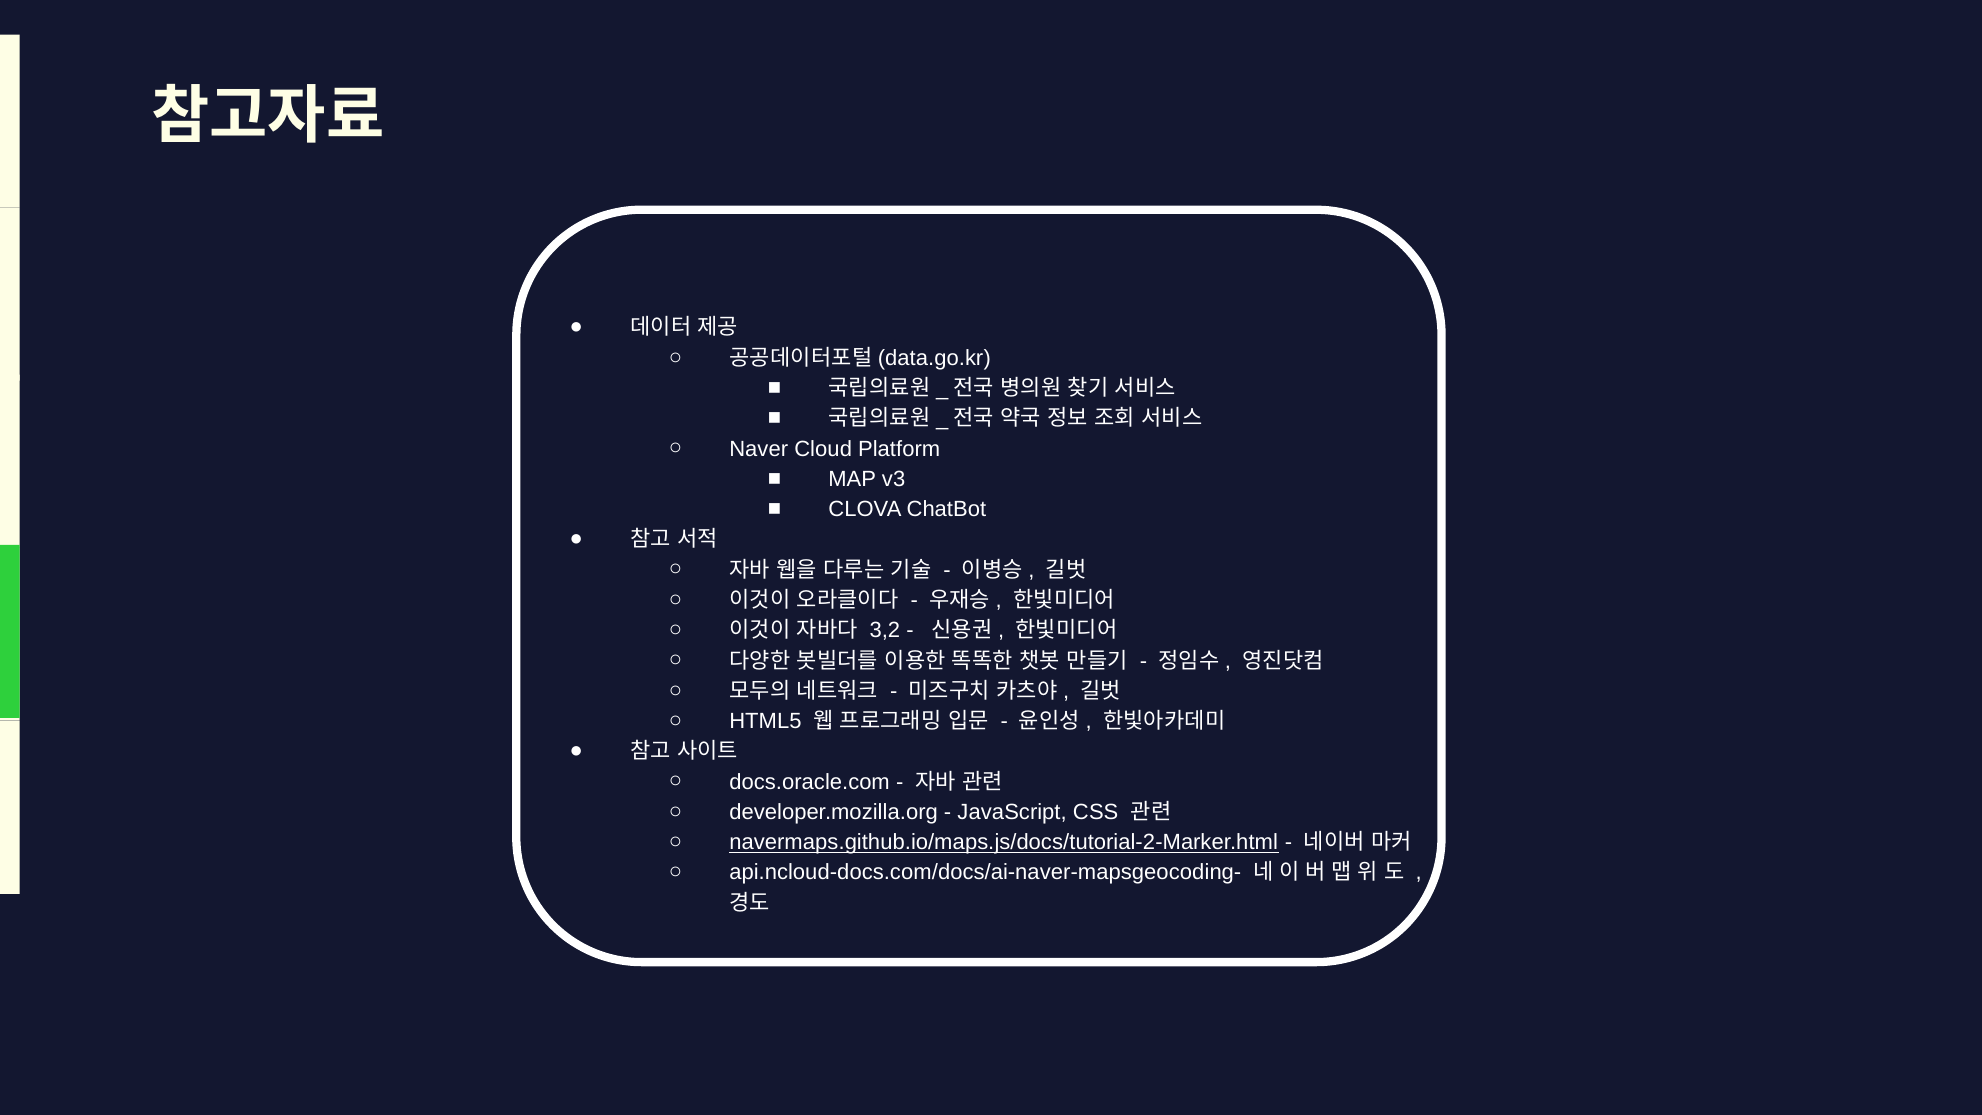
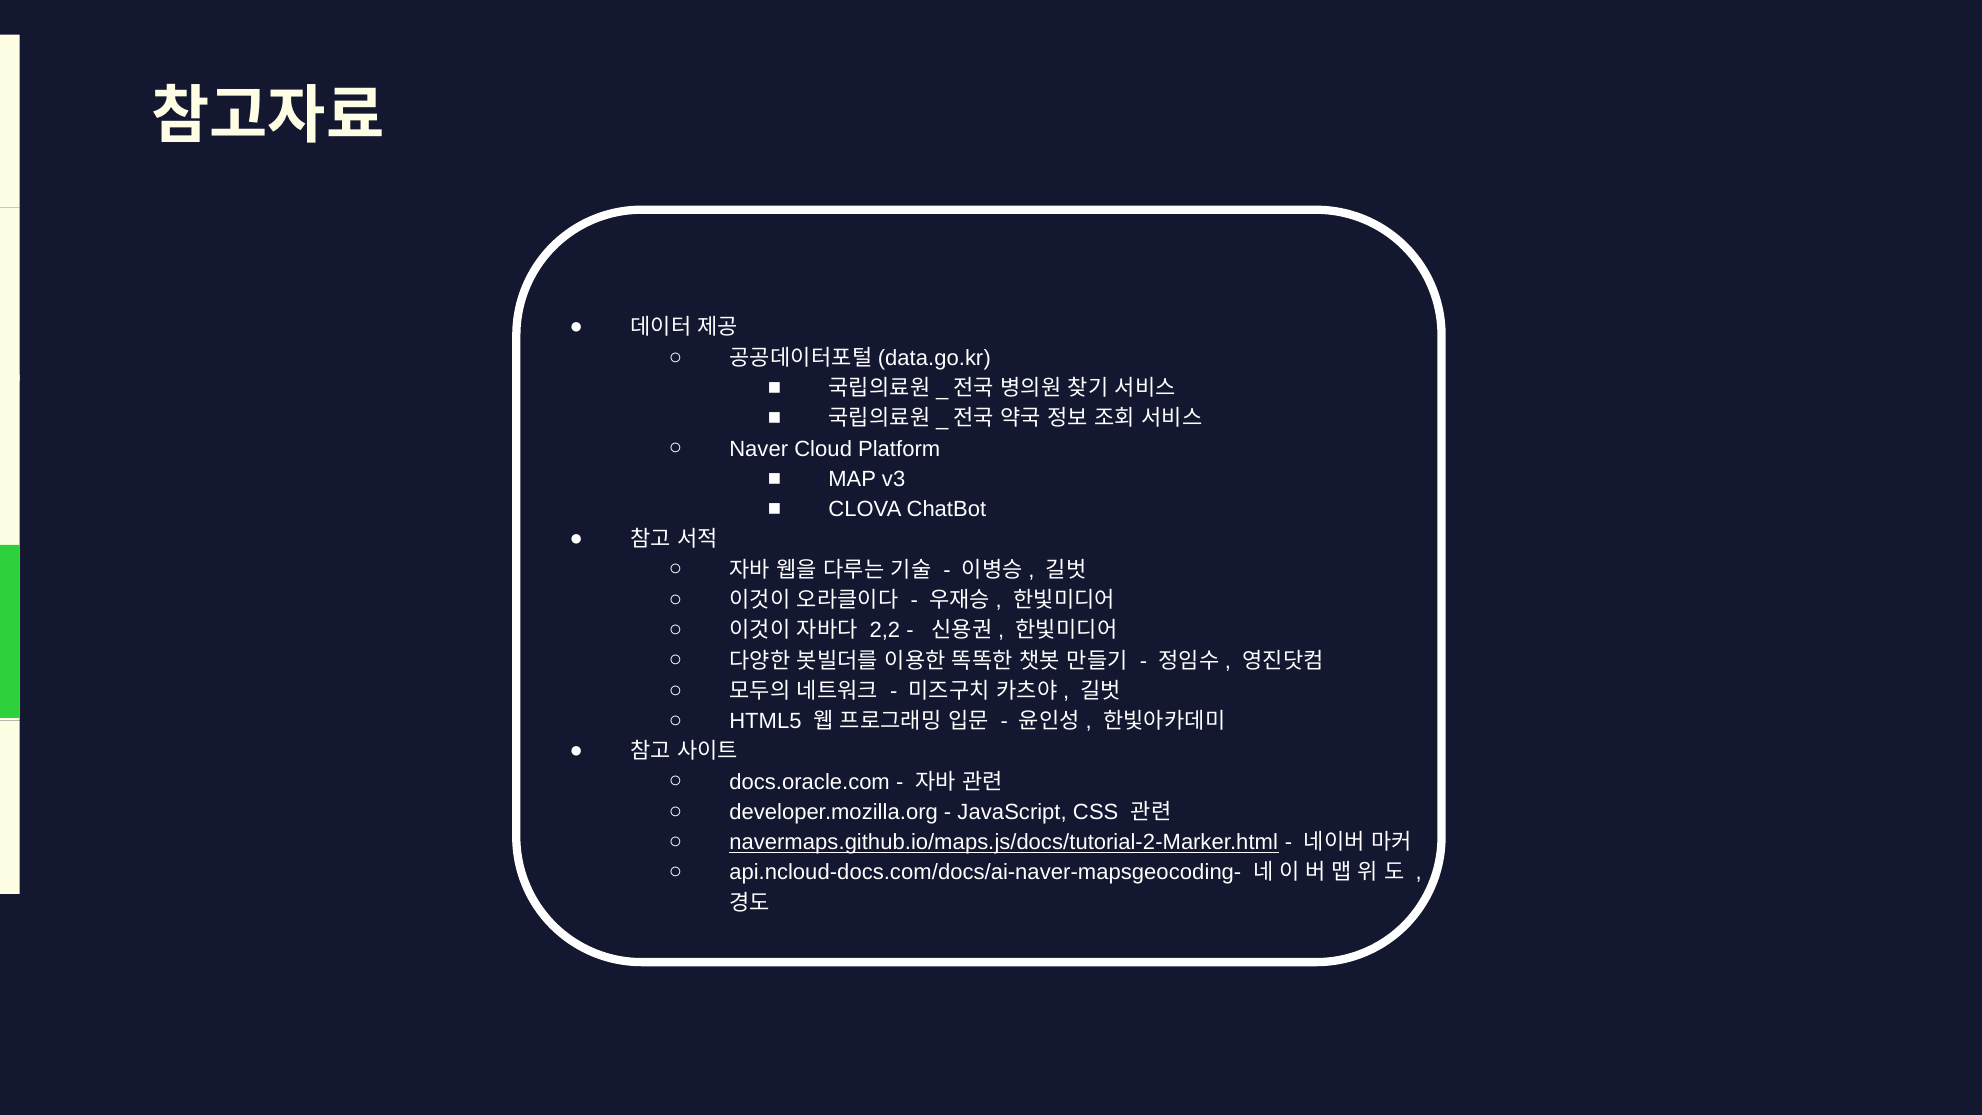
3,2: 3,2 -> 2,2 (885, 630)
